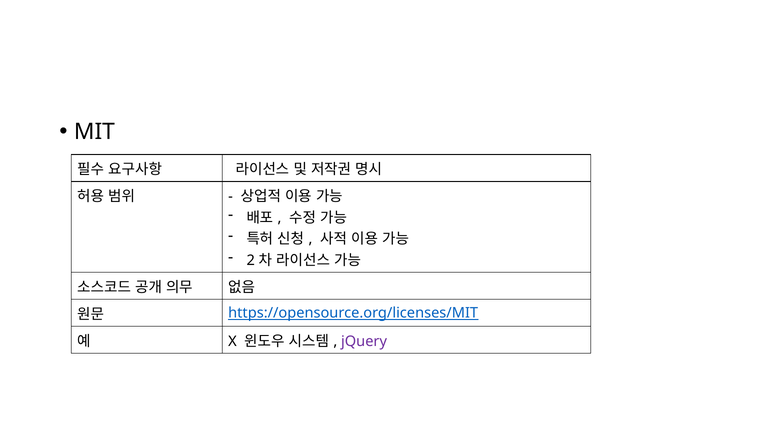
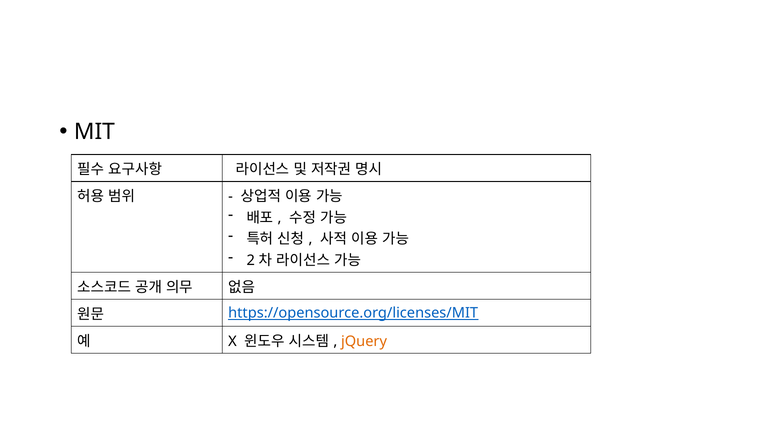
jQuery colour: purple -> orange (364, 341)
